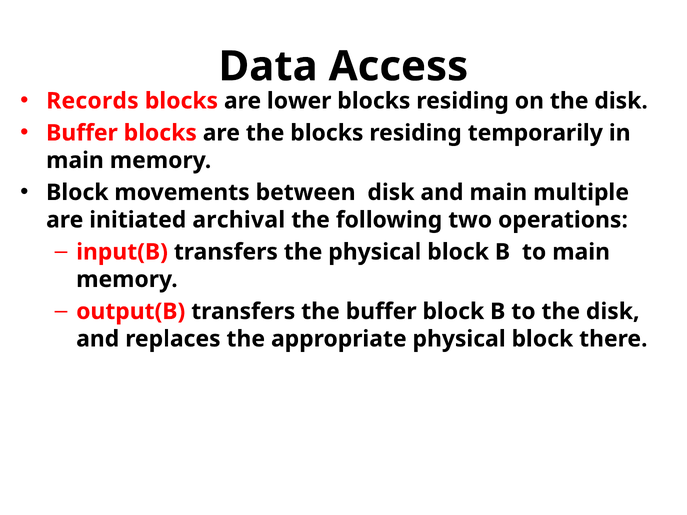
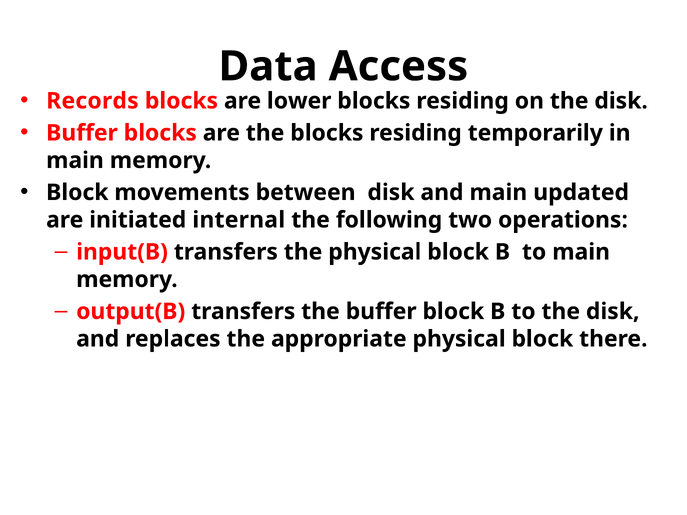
multiple: multiple -> updated (581, 193)
archival: archival -> internal (239, 220)
